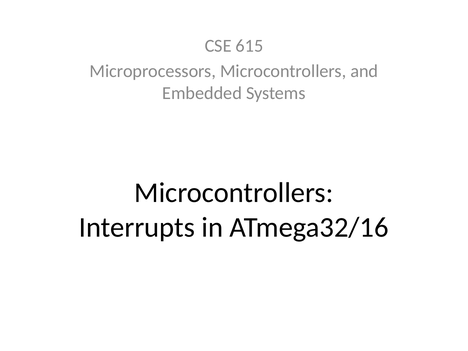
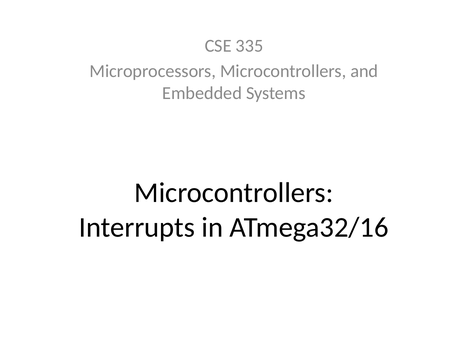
615: 615 -> 335 (249, 46)
